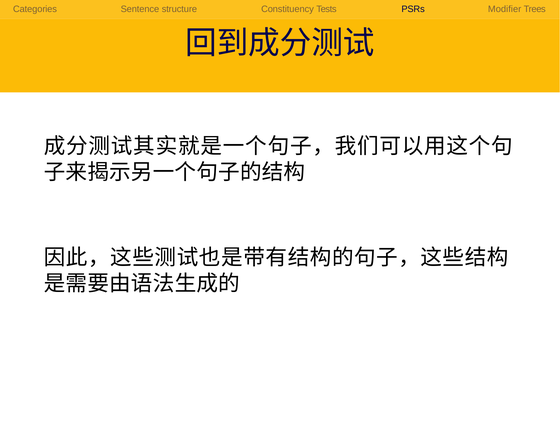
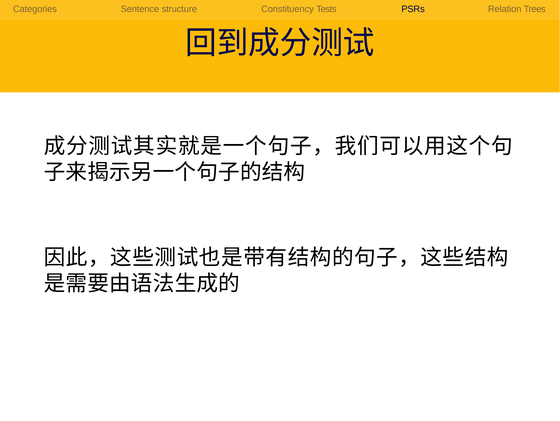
Modifier: Modifier -> Relation (505, 9)
